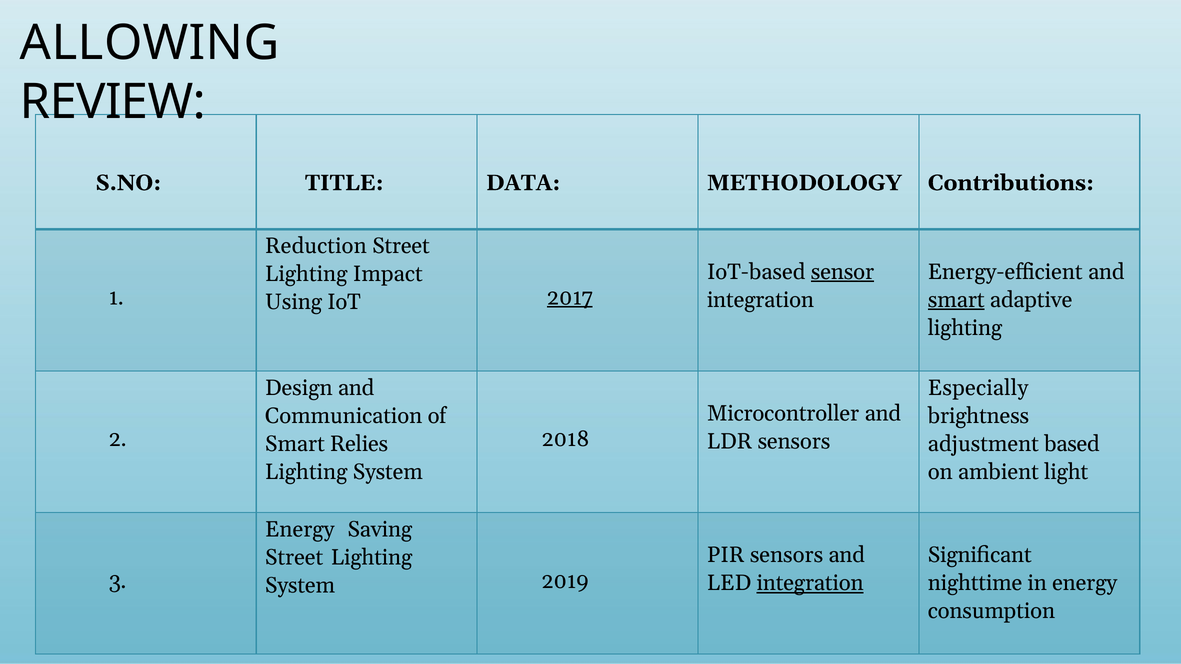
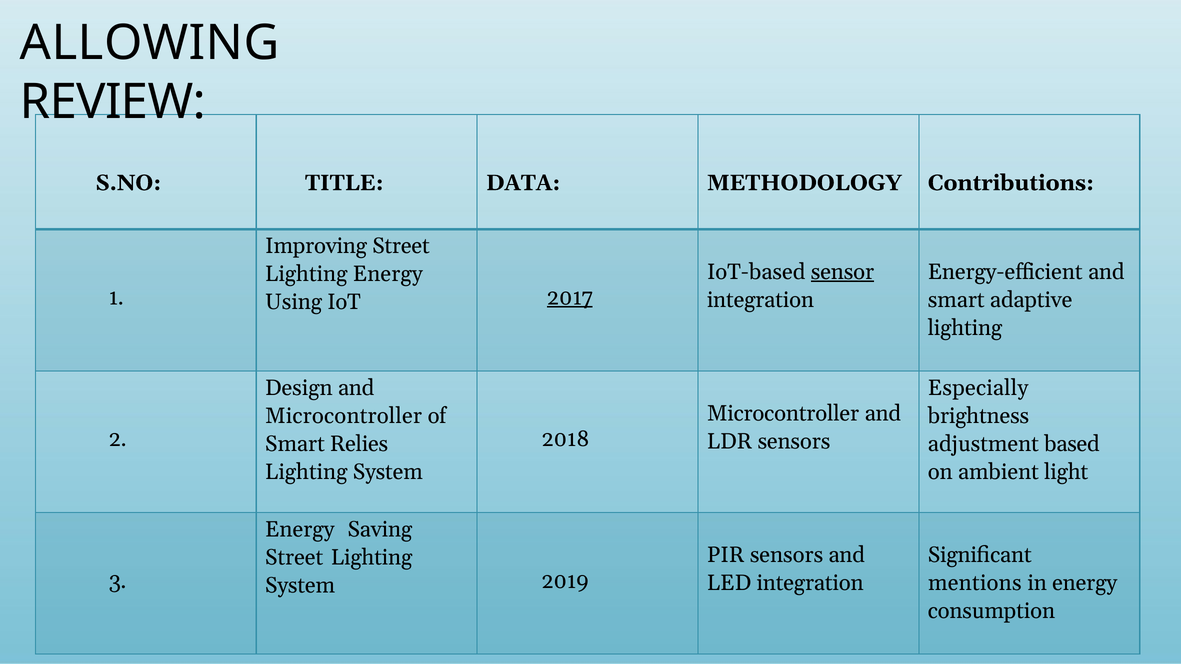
Reduction: Reduction -> Improving (316, 246)
Lighting Impact: Impact -> Energy (388, 274)
smart underline: present -> none (956, 300)
Communication: Communication -> Microcontroller (344, 416)
integration underline: present -> none (810, 583)
nighttime: nighttime -> mentions (975, 583)
